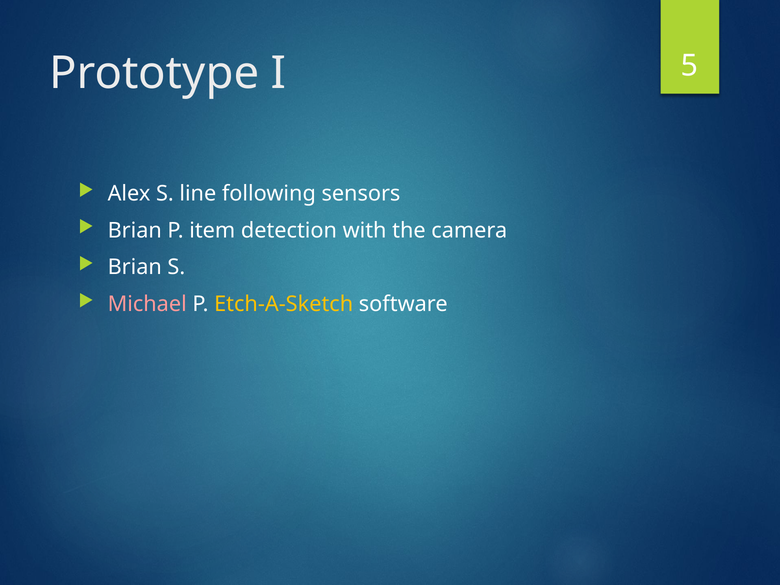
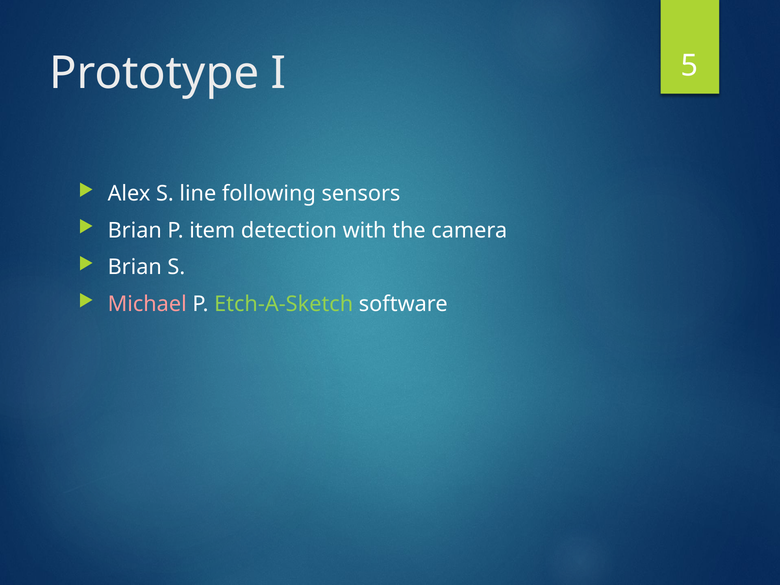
Etch-A-Sketch colour: yellow -> light green (284, 304)
